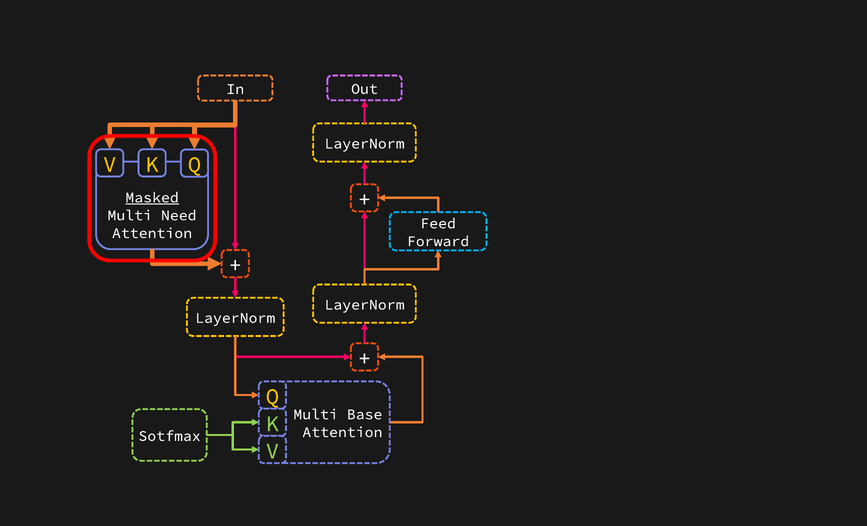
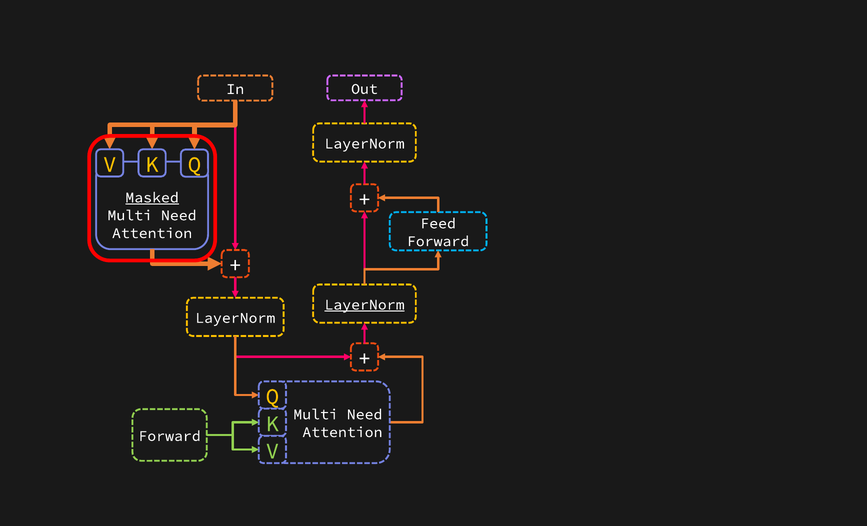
LayerNorm underline: none -> present (364, 304)
Base: Base -> Need (365, 414)
Sotfmax: Sotfmax -> Forward (170, 436)
